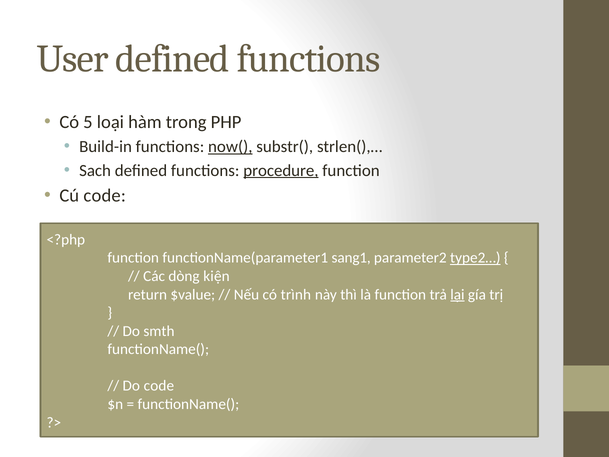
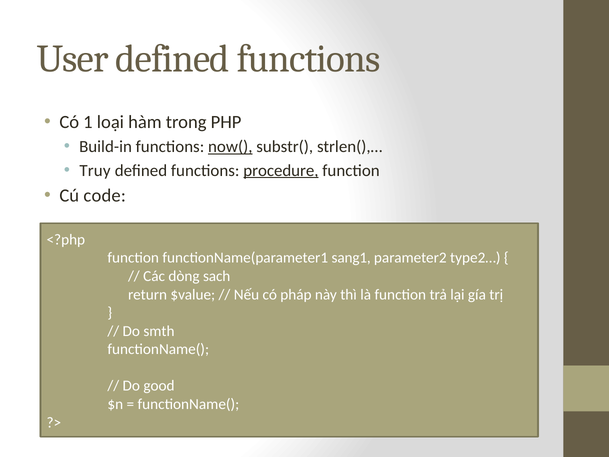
5: 5 -> 1 (88, 122)
Sach: Sach -> Truy (95, 170)
type2… underline: present -> none (475, 258)
kiện: kiện -> sach (217, 276)
trình: trình -> pháp (296, 294)
lại underline: present -> none (457, 294)
Do code: code -> good (159, 386)
